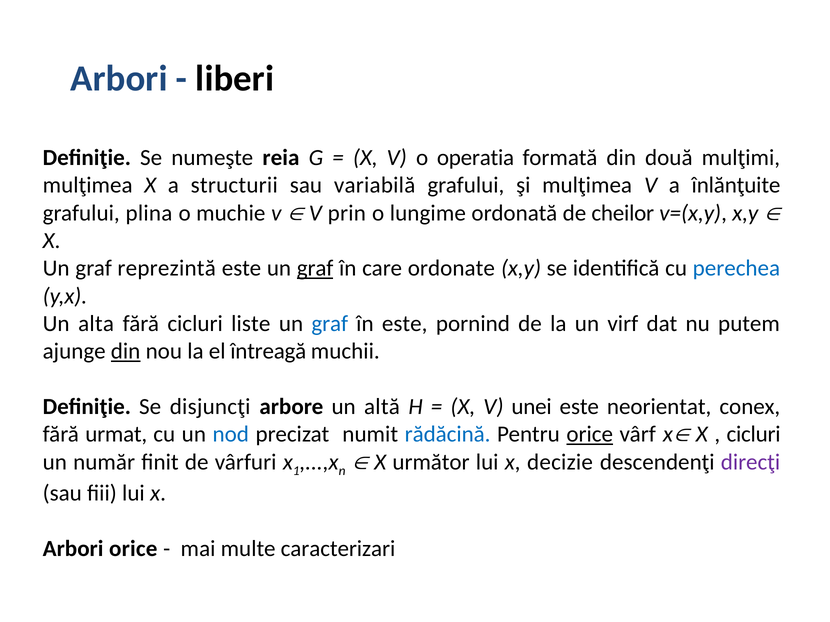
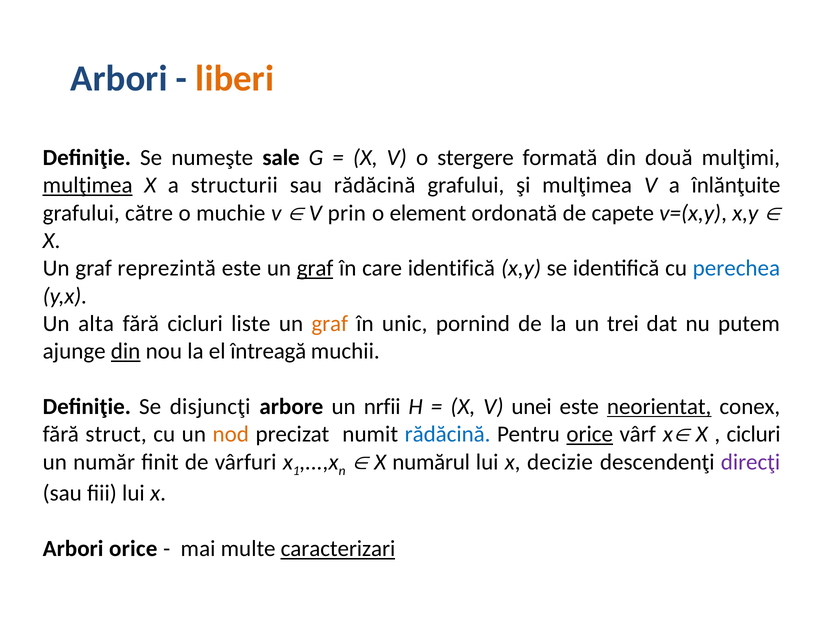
liberi colour: black -> orange (235, 79)
reia: reia -> sale (281, 158)
operatia: operatia -> stergere (476, 158)
mulţimea underline: none -> present (88, 186)
sau variabilă: variabilă -> rădăcină (375, 186)
plina: plina -> către (149, 213)
lungime: lungime -> element (428, 213)
cheilor: cheilor -> capete (623, 213)
care ordonate: ordonate -> identifică (451, 269)
graf colour: blue -> orange (330, 324)
în este: este -> unic (405, 324)
virf: virf -> trei (623, 324)
altă: altă -> nrfii (382, 407)
neorientat underline: none -> present (659, 407)
urmat: urmat -> struct (116, 435)
nod colour: blue -> orange (231, 435)
următor: următor -> numărul (431, 462)
caracterizari underline: none -> present (338, 549)
